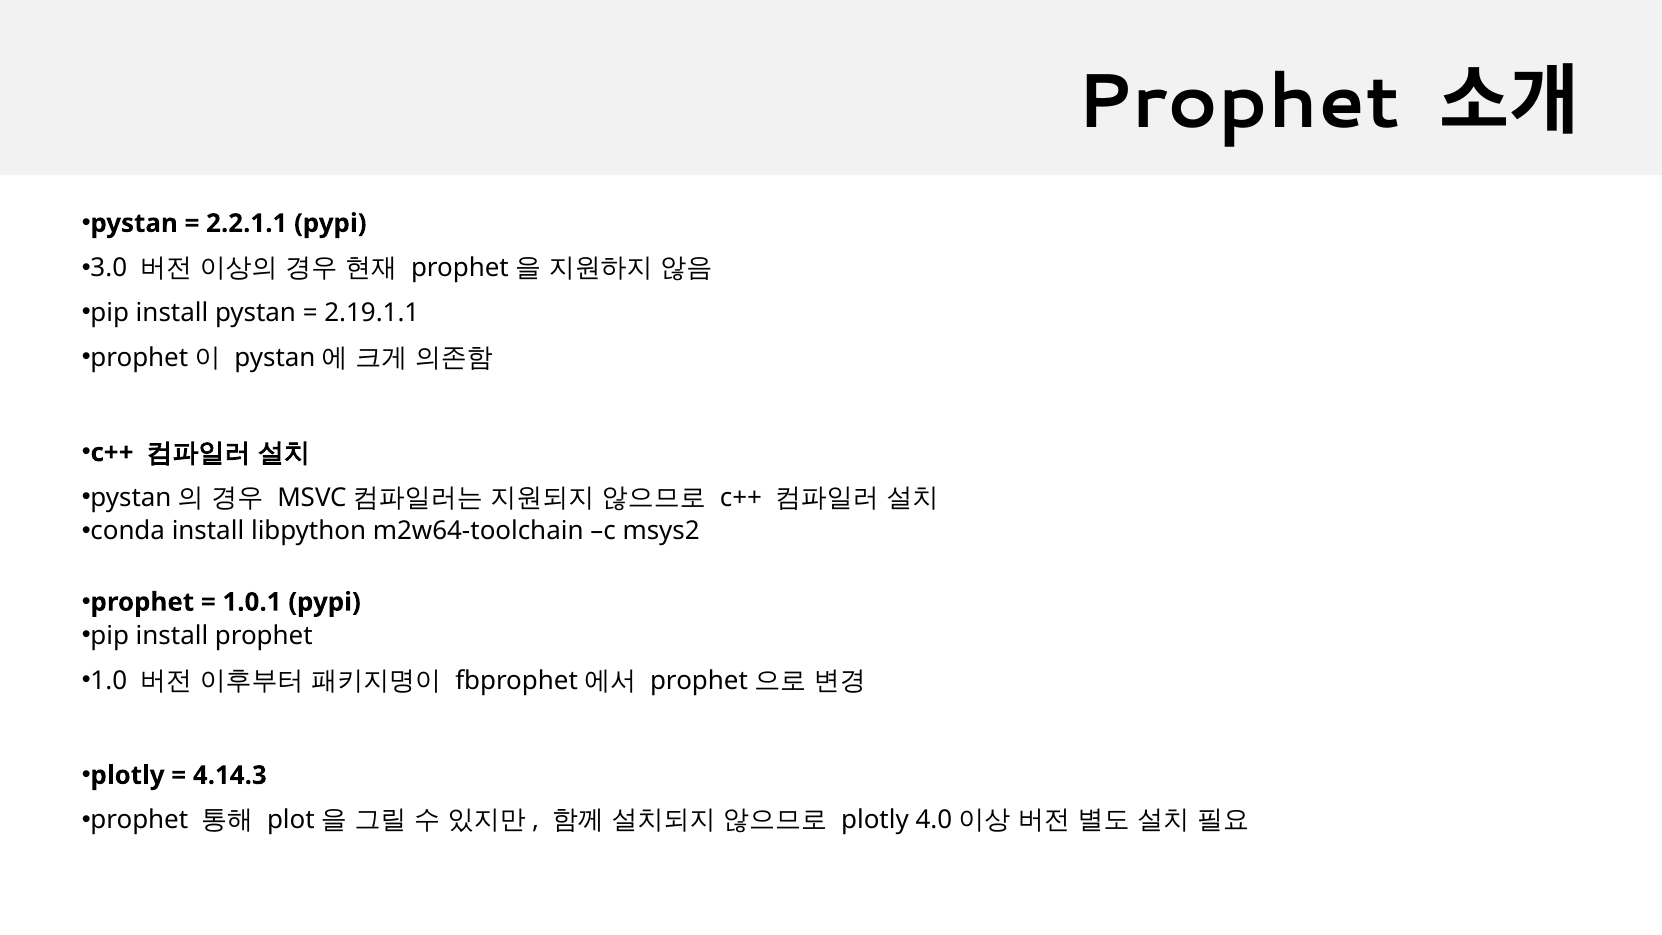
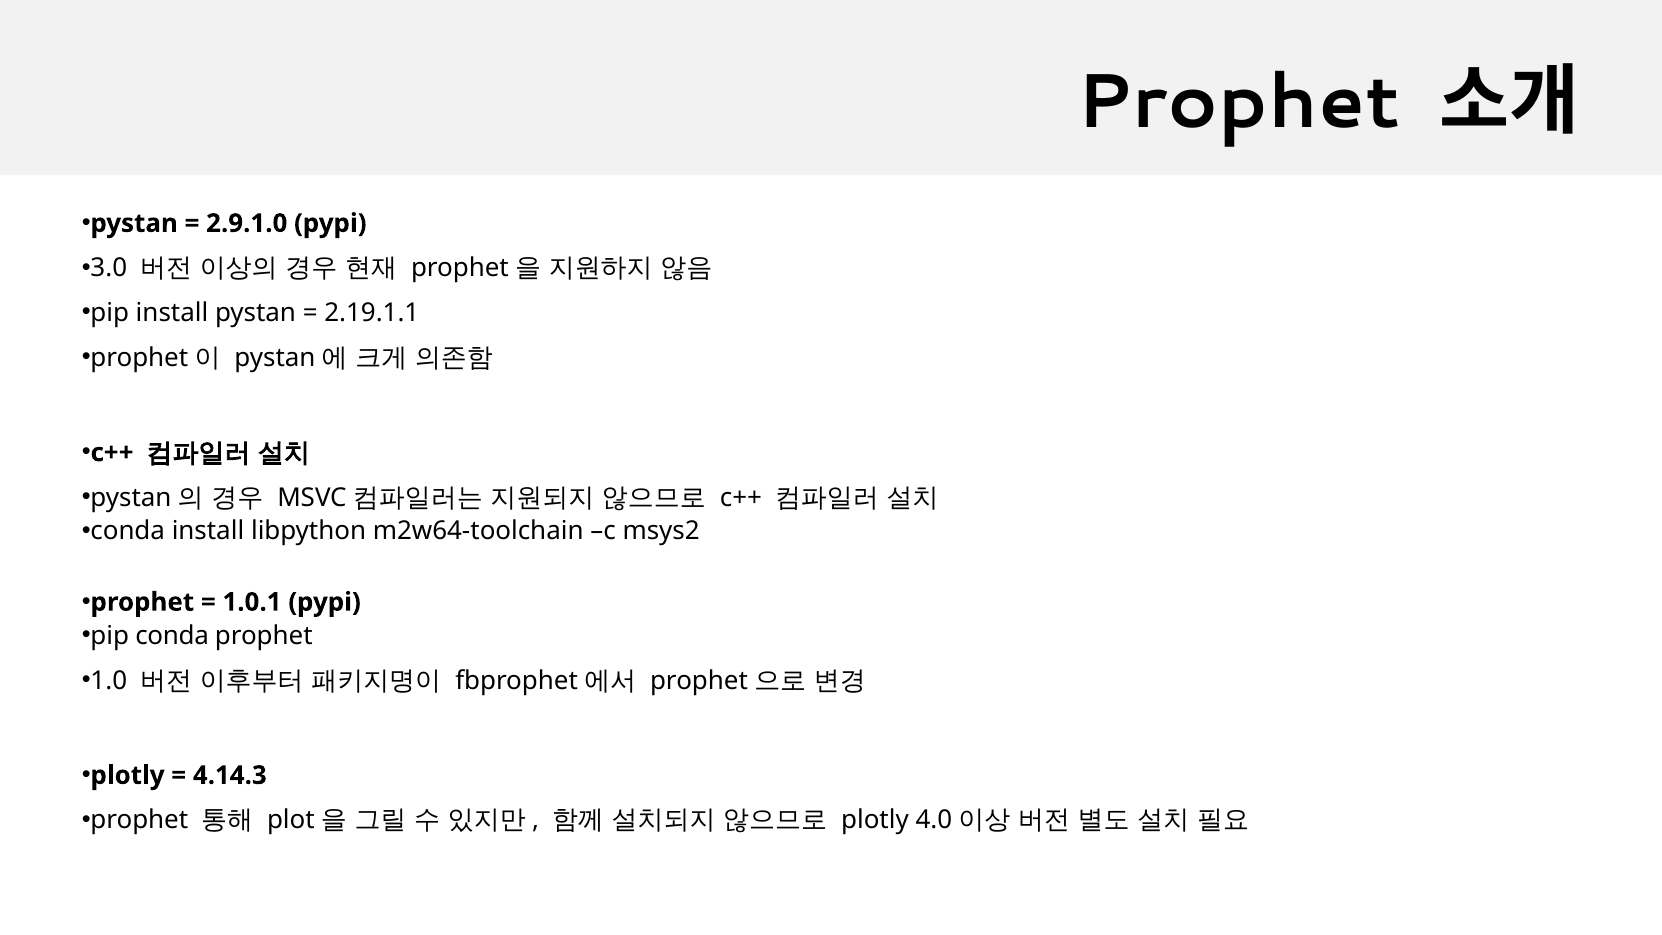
2.2.1.1: 2.2.1.1 -> 2.9.1.0 (247, 223)
install: install -> conda (172, 636)
